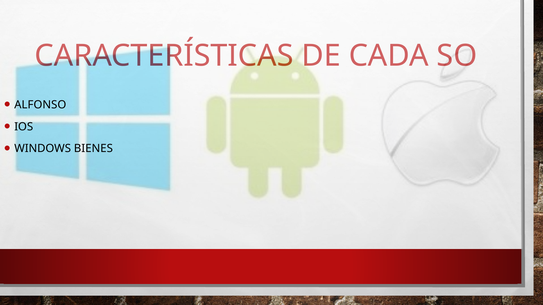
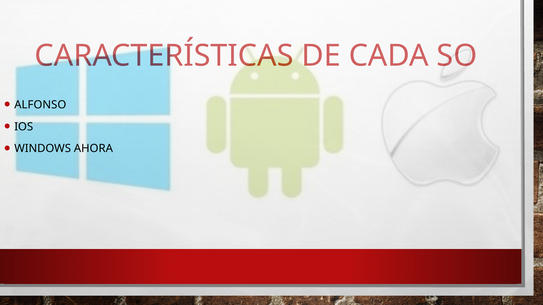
BIENES: BIENES -> AHORA (93, 149)
